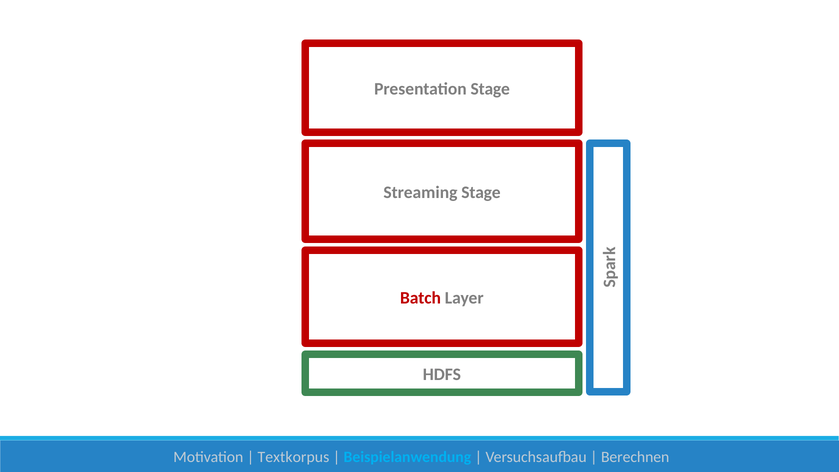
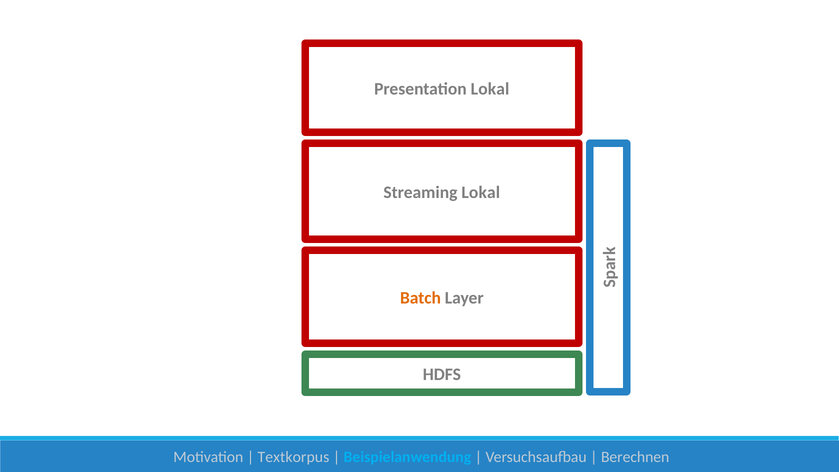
Presentation Stage: Stage -> Lokal (490, 89)
Streaming Stage: Stage -> Lokal (481, 192)
Batch colour: red -> orange (420, 298)
